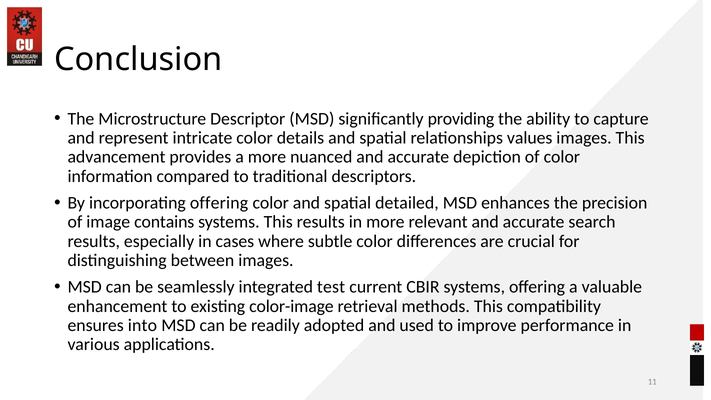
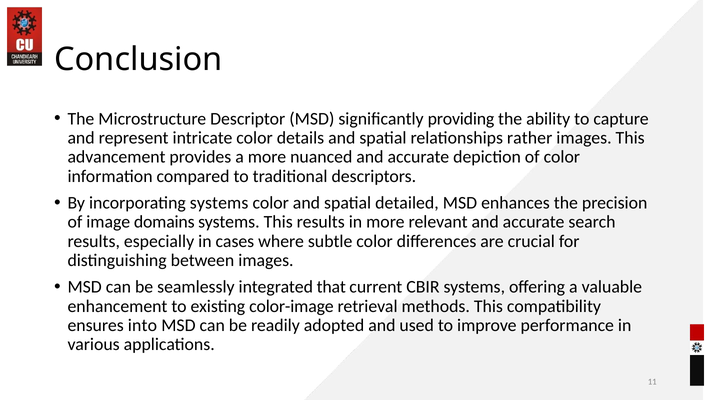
values: values -> rather (530, 138)
incorporating offering: offering -> systems (219, 203)
contains: contains -> domains (164, 222)
test: test -> that (331, 287)
